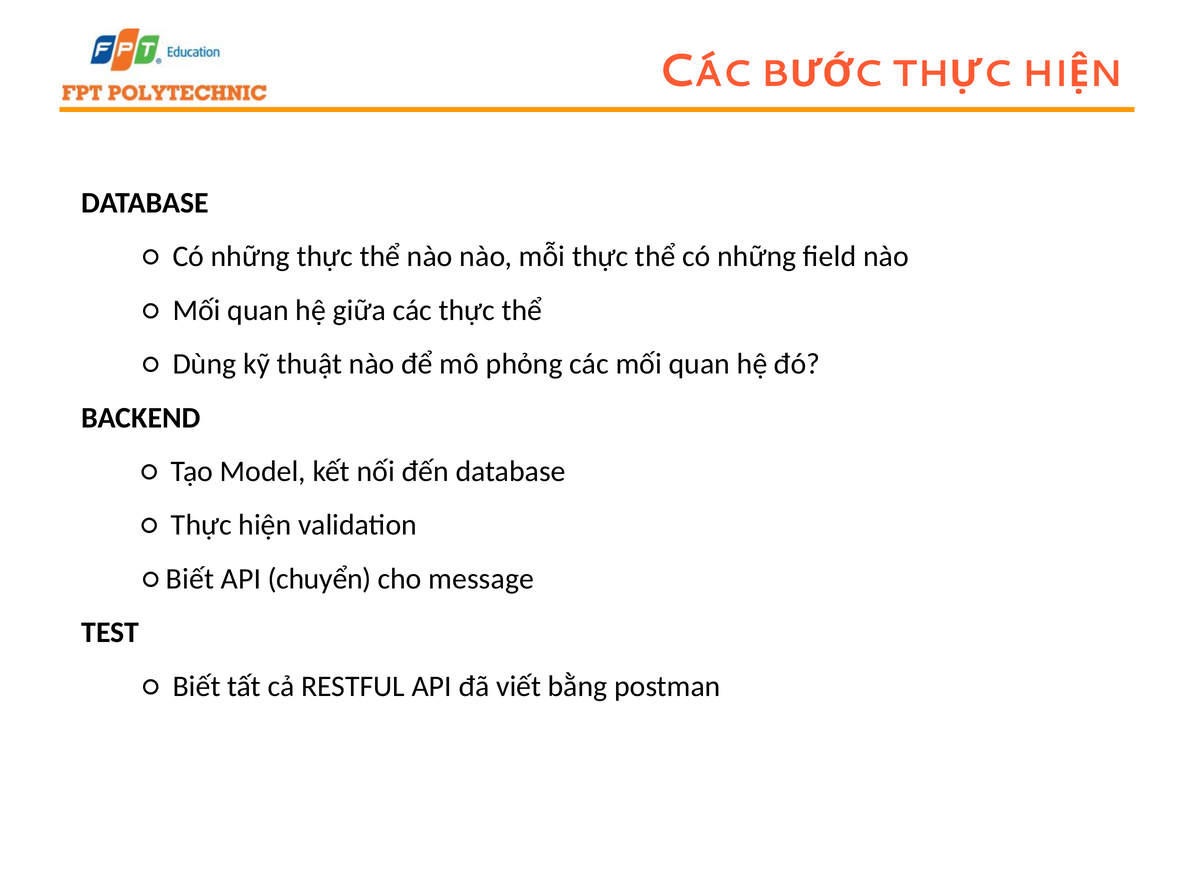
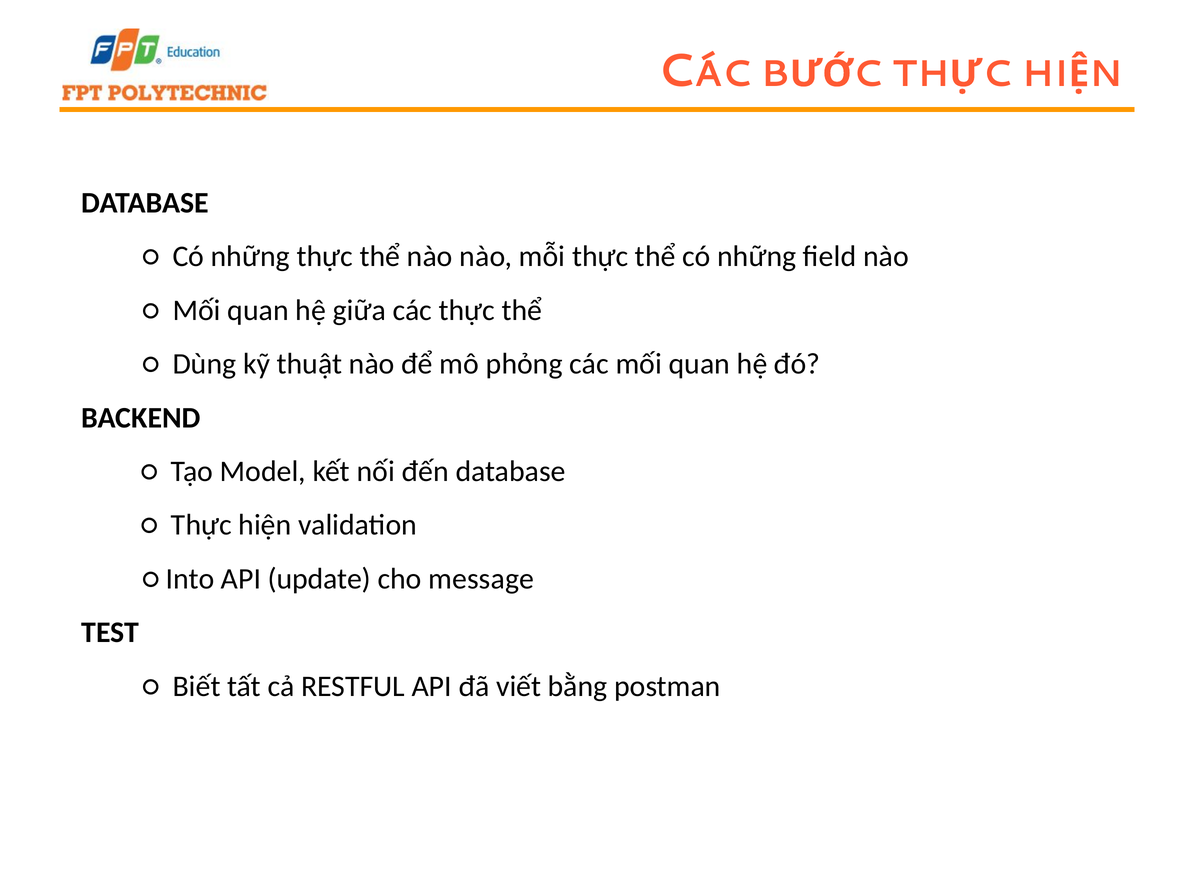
Biết: Biết -> Into (190, 579)
chuyển: chuyển -> update (319, 579)
